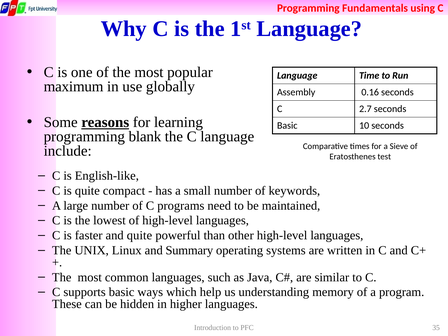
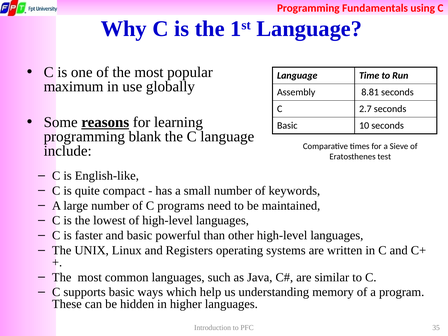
0.16: 0.16 -> 8.81 (370, 92)
and quite: quite -> basic (140, 235)
Summary: Summary -> Registers (189, 250)
